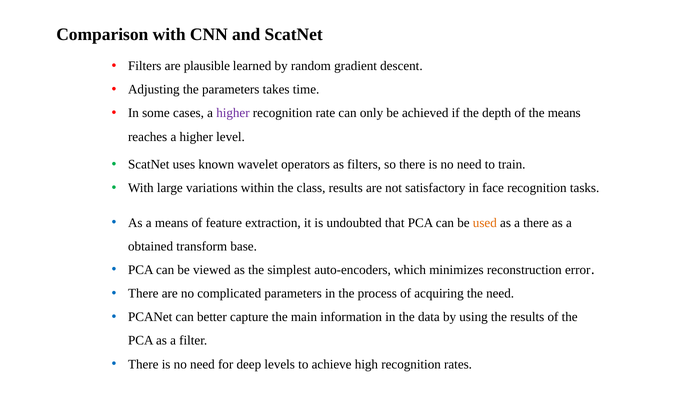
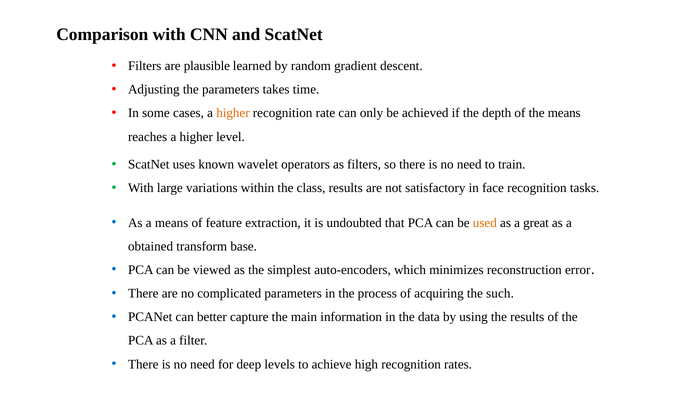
higher colour: purple -> orange (233, 113)
a there: there -> great (536, 222)
the need: need -> such (500, 293)
